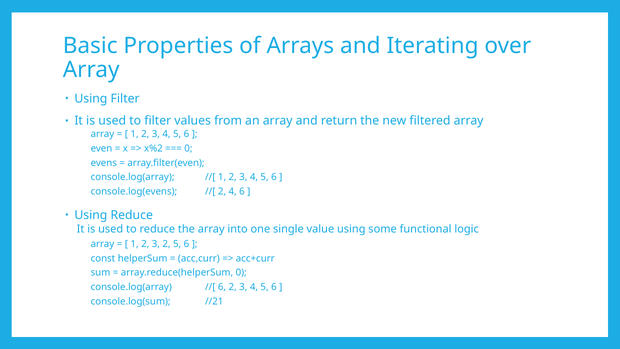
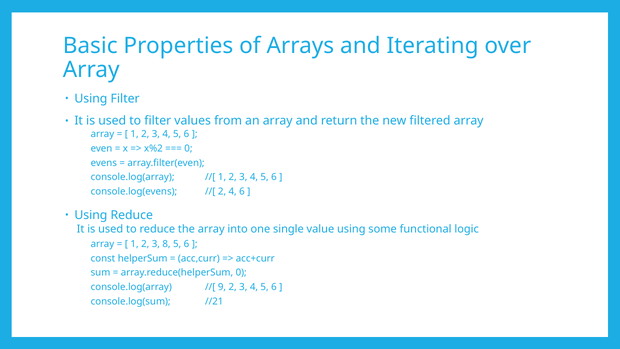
3 2: 2 -> 8 (166, 244)
6: 6 -> 9 (222, 287)
